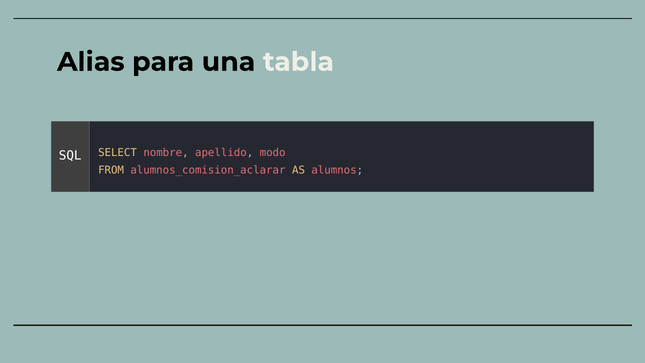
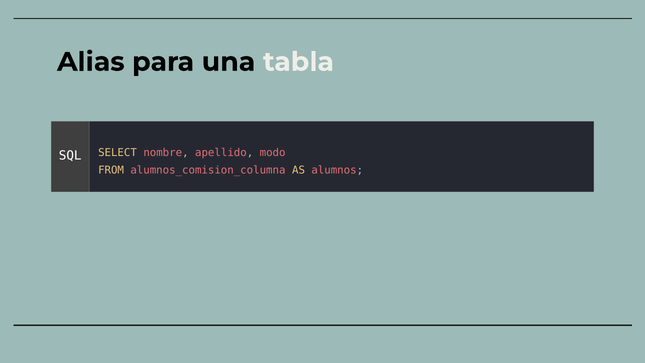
alumnos_comision_aclarar: alumnos_comision_aclarar -> alumnos_comision_columna (208, 170)
